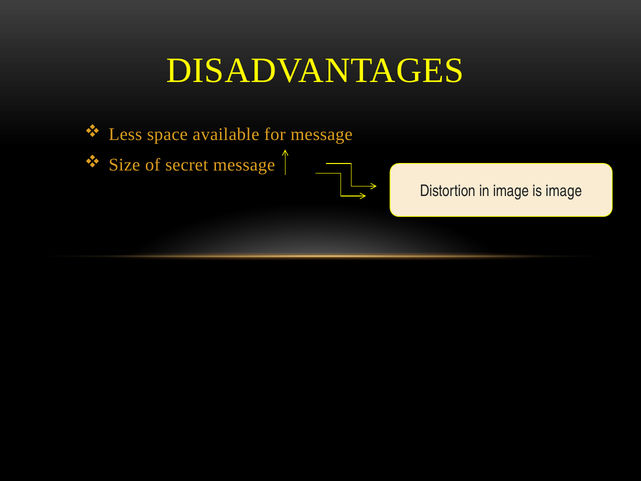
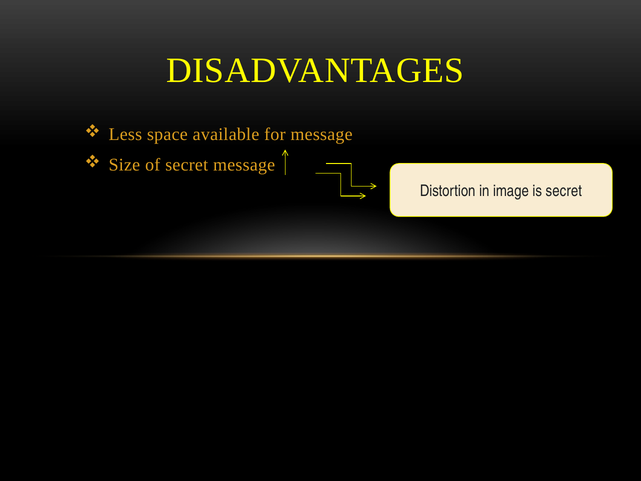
is image: image -> secret (564, 191)
